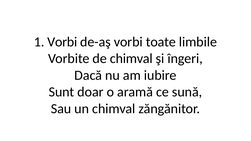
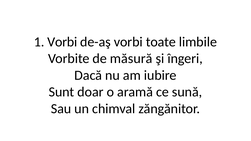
de chimval: chimval -> măsură (131, 59)
